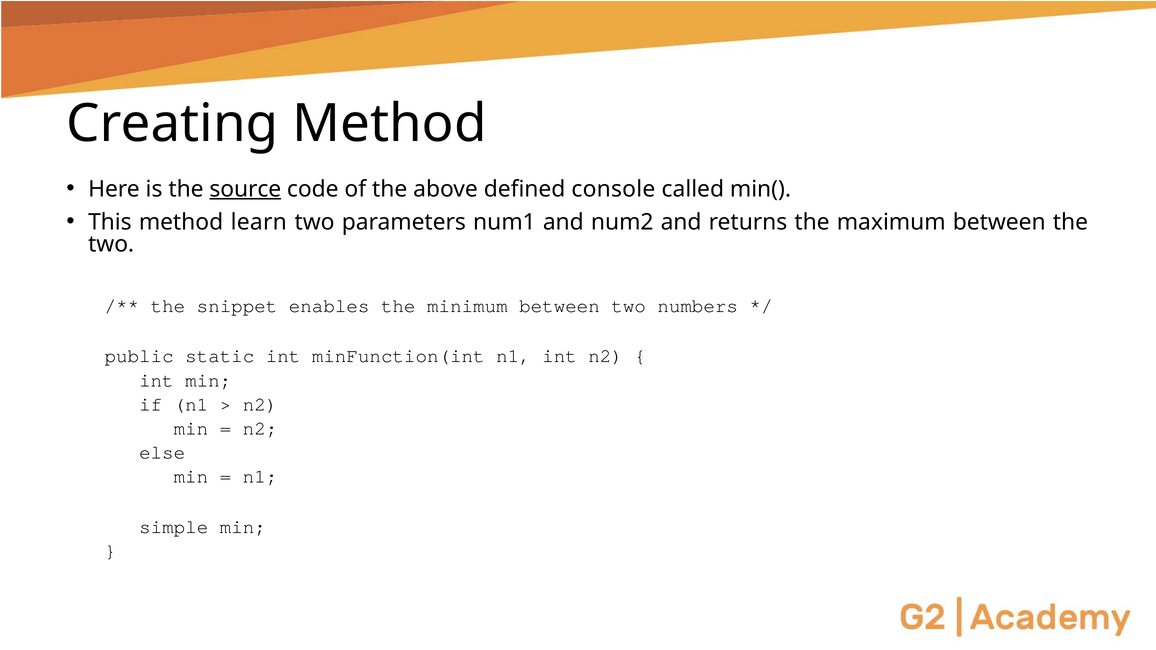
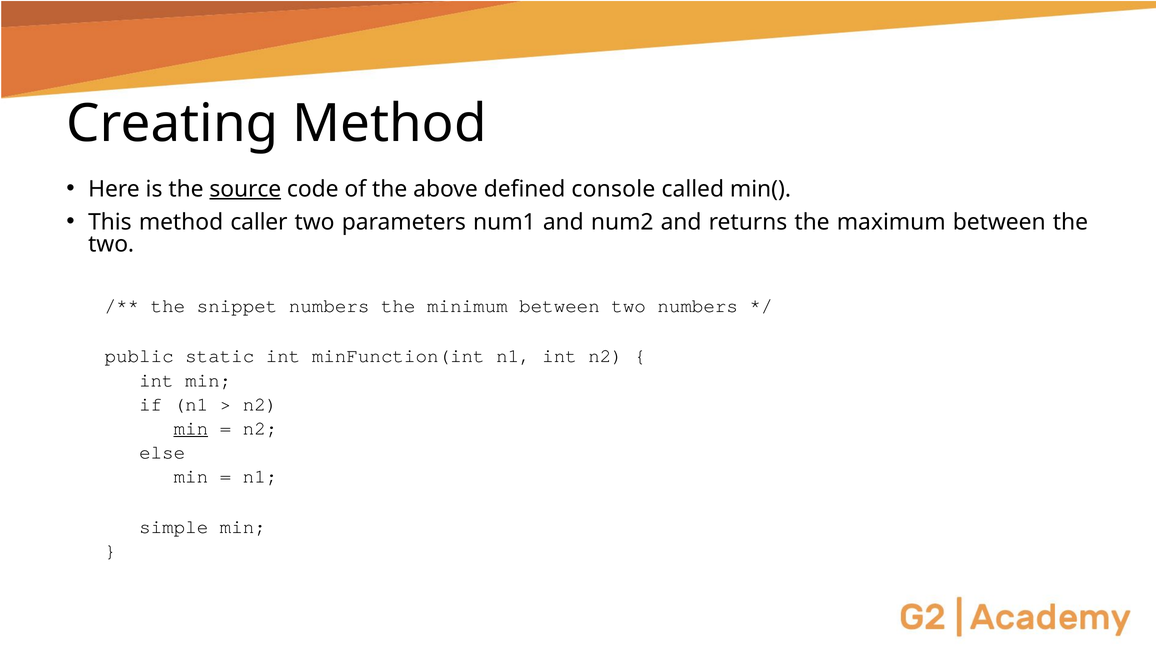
learn: learn -> caller (259, 222)
snippet enables: enables -> numbers (329, 306)
min underline: none -> present (191, 429)
